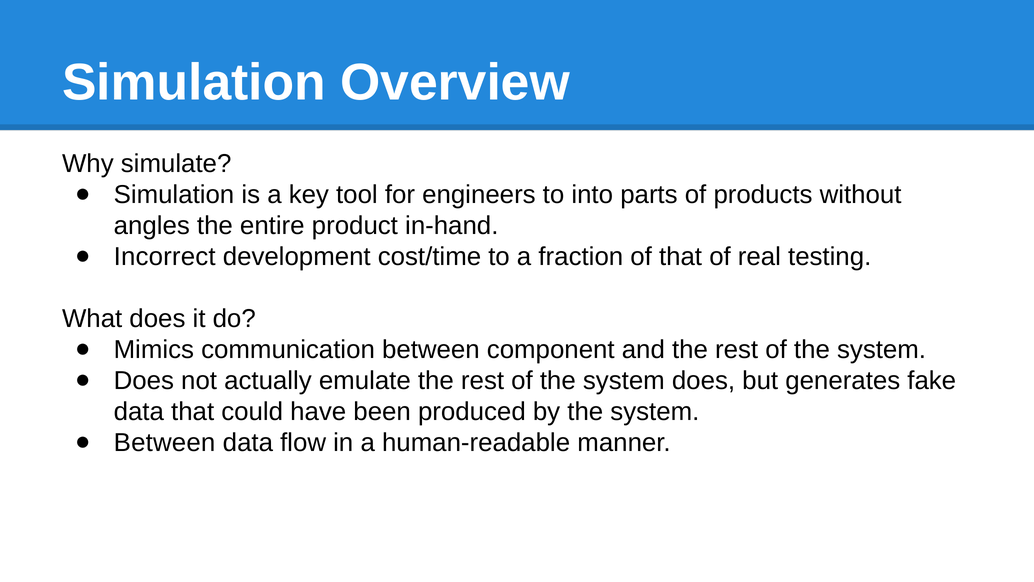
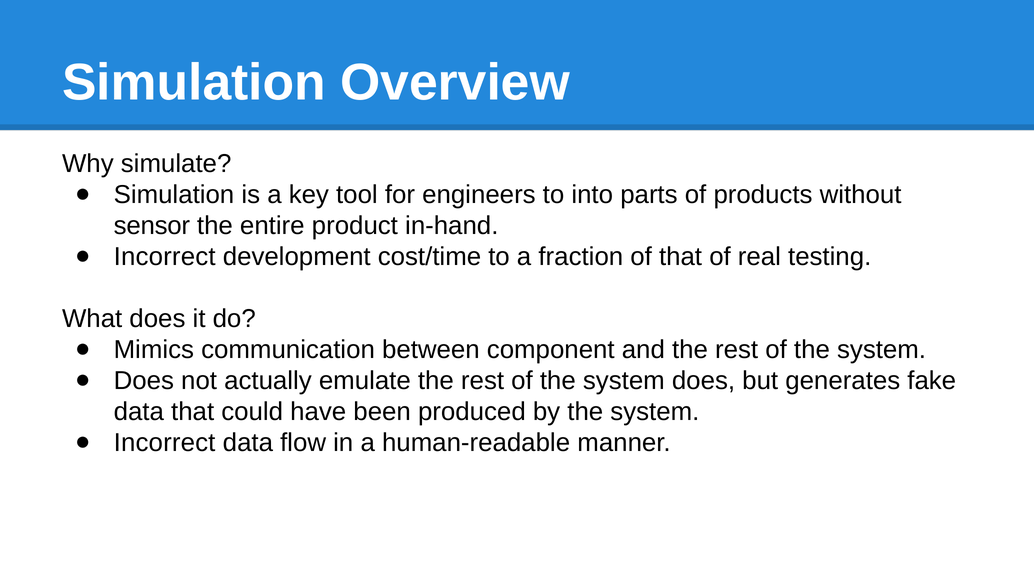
angles: angles -> sensor (152, 225)
Between: Between -> Incorrect (165, 443)
